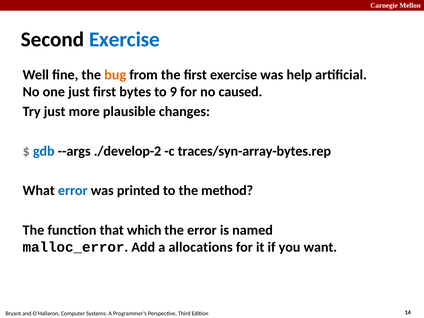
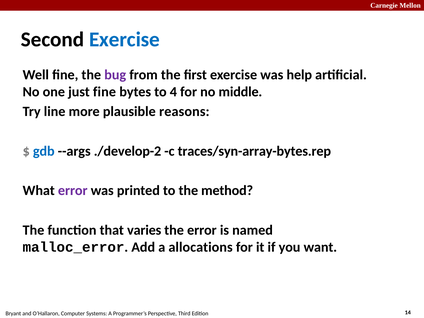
bug colour: orange -> purple (115, 75)
just first: first -> fine (104, 92)
9: 9 -> 4 (173, 92)
caused: caused -> middle (240, 92)
Try just: just -> line (55, 112)
changes: changes -> reasons (184, 112)
error colour: blue -> purple (73, 191)
which: which -> varies (144, 230)
